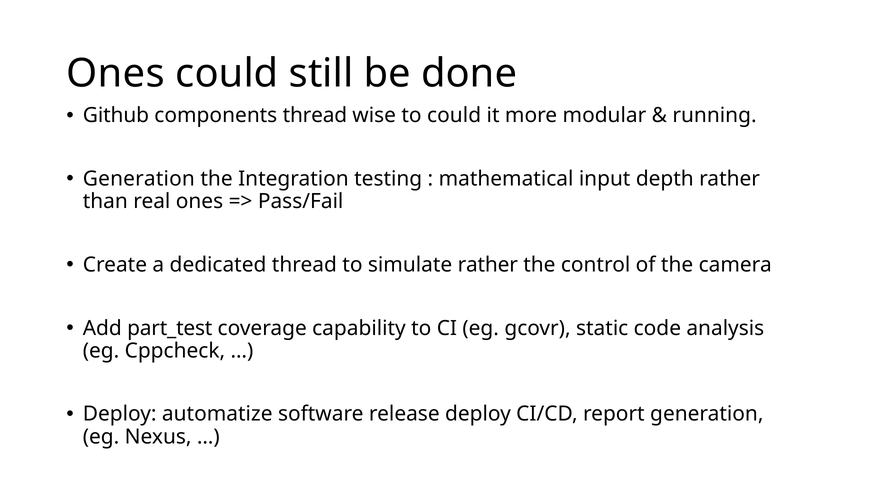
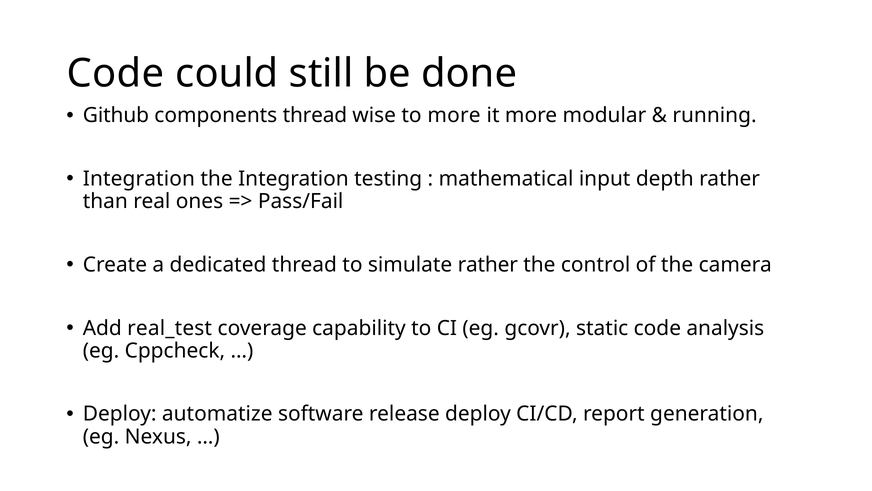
Ones: Ones -> Code (116, 73)
to could: could -> more (454, 115)
Generation: Generation -> Integration (139, 179)
part_test: part_test -> real_test (170, 328)
